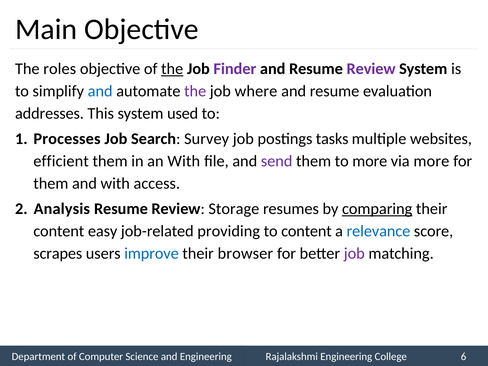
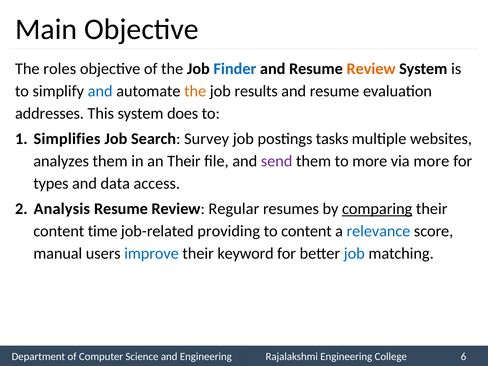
the underline: present -> none (172, 69)
Finder colour: purple -> blue (235, 69)
Review colour: purple -> orange (371, 69)
the colour: purple -> orange (195, 91)
where: where -> results (256, 91)
used: used -> does (183, 113)
Processes: Processes -> Simplifies (67, 139)
efficient: efficient -> analyzes (61, 161)
an With: With -> Their (184, 161)
them: them -> types (51, 183)
and with: with -> data (115, 183)
Storage: Storage -> Regular (234, 209)
easy: easy -> time (103, 231)
scrapes: scrapes -> manual (58, 253)
browser: browser -> keyword (246, 253)
job colour: purple -> blue (354, 253)
